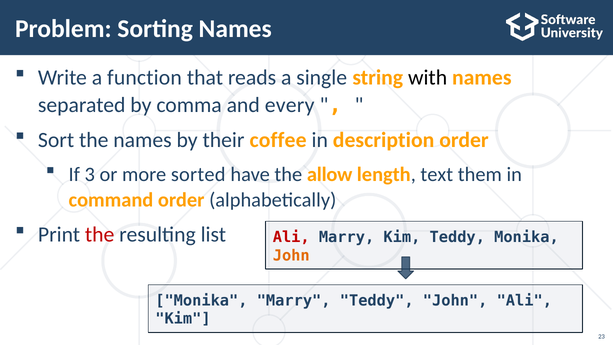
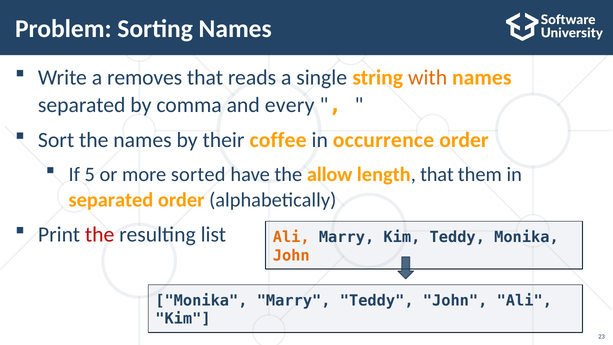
function: function -> removes (145, 78)
with colour: black -> orange (428, 78)
description: description -> occurrence (384, 140)
3: 3 -> 5 (90, 174)
length text: text -> that (437, 174)
command: command -> separated (111, 200)
Ali colour: red -> orange (291, 237)
